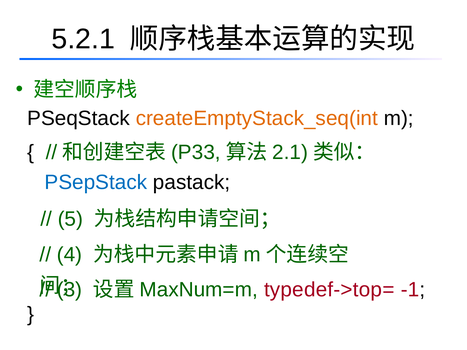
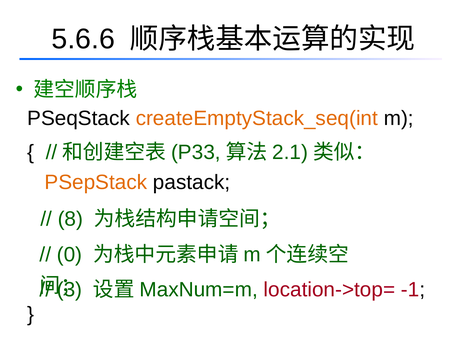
5.2.1: 5.2.1 -> 5.6.6 (83, 39)
PSepStack colour: blue -> orange (96, 182)
5: 5 -> 8 (70, 219)
4: 4 -> 0 (70, 255)
typedef->top=: typedef->top= -> location->top= (329, 290)
